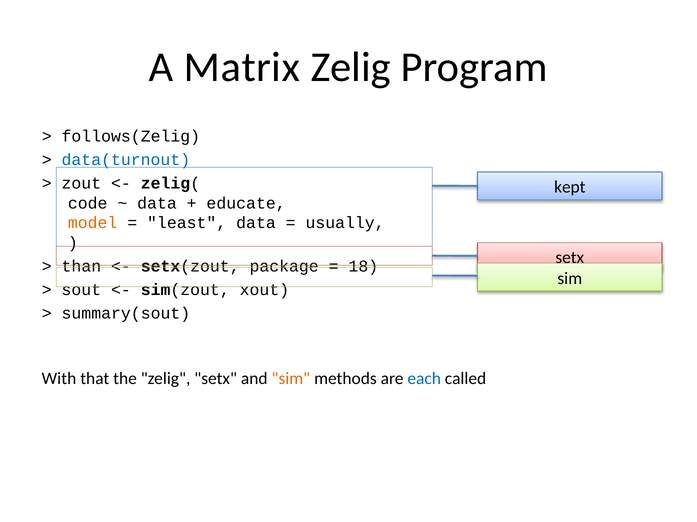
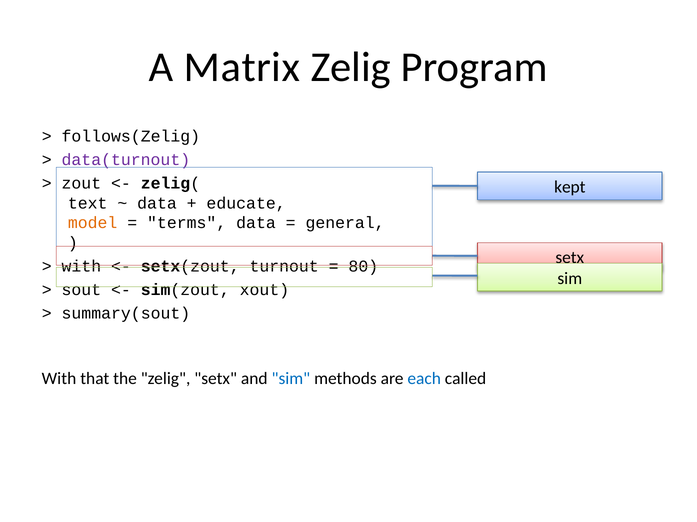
data(turnout colour: blue -> purple (126, 160)
code: code -> text (88, 204)
least: least -> terms (187, 223)
usually: usually -> general (345, 223)
than: than -> with (81, 267)
package: package -> turnout (284, 267)
18: 18 -> 80 (363, 267)
sim colour: orange -> blue (291, 379)
